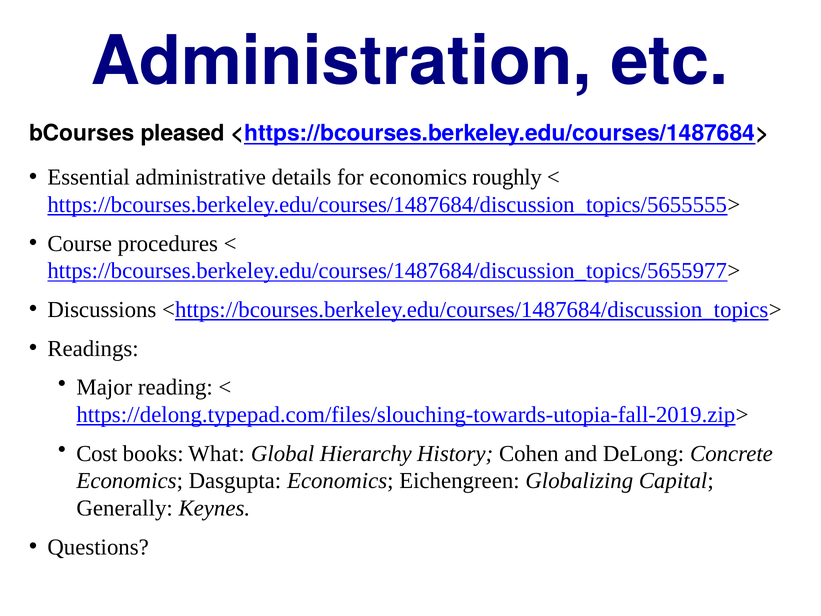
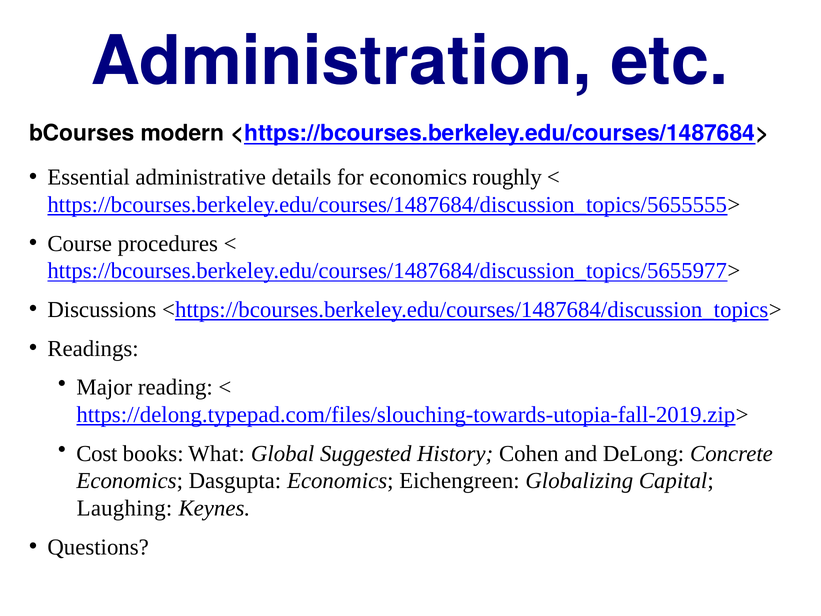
pleased: pleased -> modern (183, 133)
Hierarchy: Hierarchy -> Suggested (366, 453)
Generally: Generally -> Laughing (125, 508)
